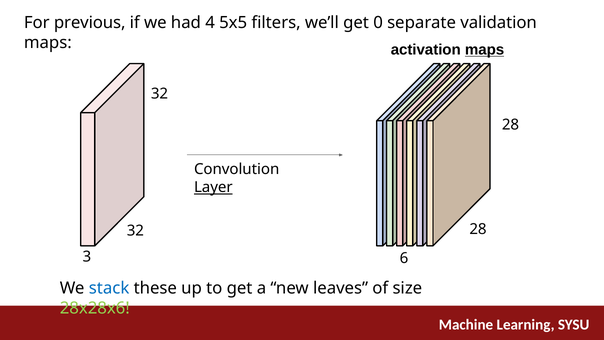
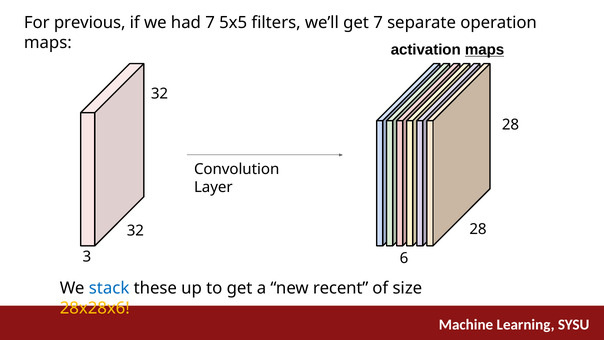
had 4: 4 -> 7 (210, 22)
get 0: 0 -> 7 (378, 22)
validation: validation -> operation (499, 22)
Layer underline: present -> none (213, 187)
leaves: leaves -> recent (341, 288)
28x28x6 colour: light green -> yellow (95, 308)
